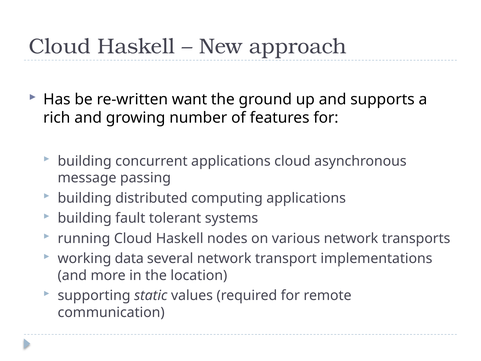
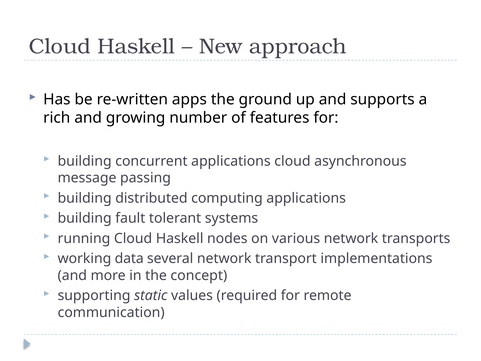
want: want -> apps (189, 99)
location: location -> concept (199, 275)
